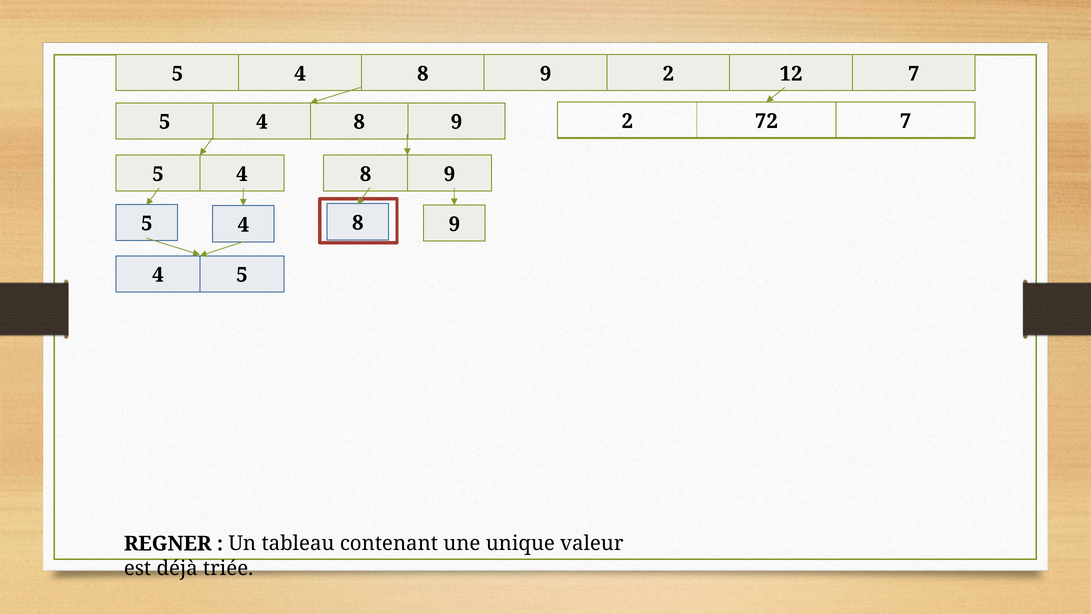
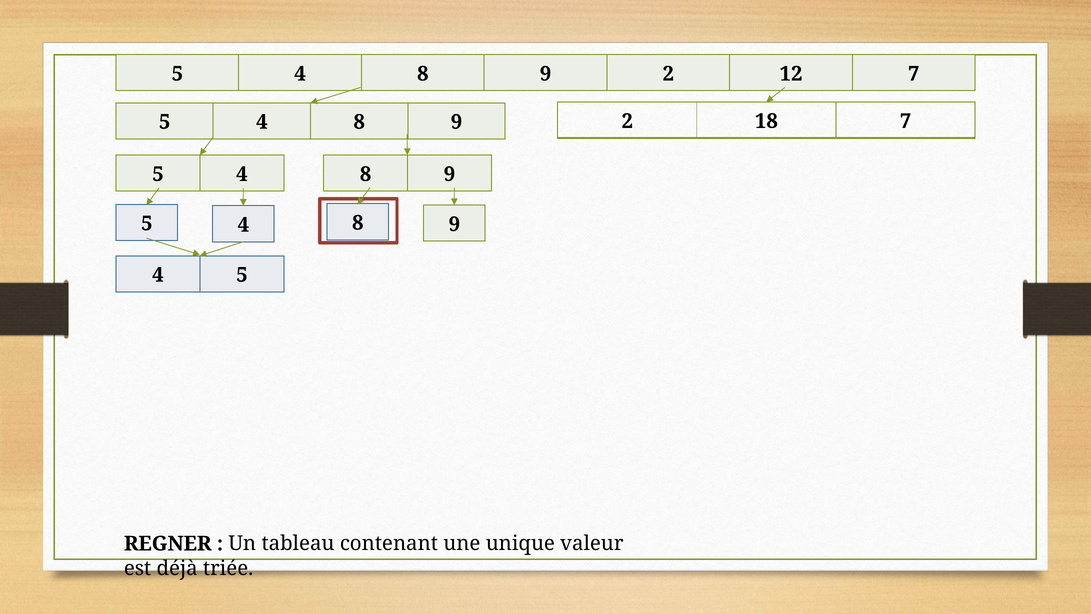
72: 72 -> 18 (766, 121)
